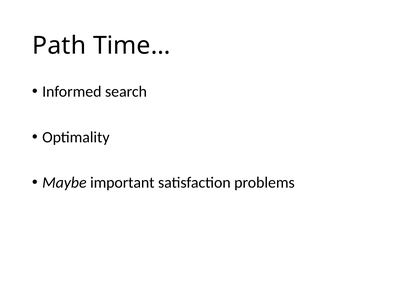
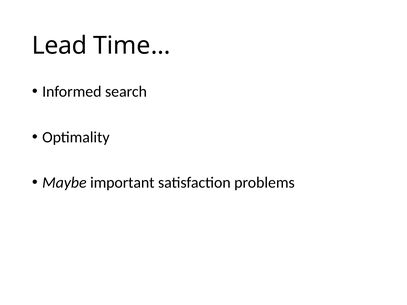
Path: Path -> Lead (59, 46)
